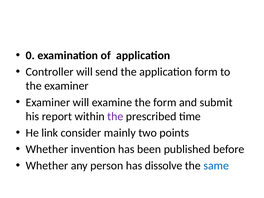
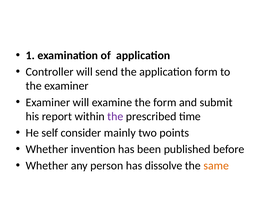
0: 0 -> 1 (30, 55)
link: link -> self (50, 133)
same colour: blue -> orange (216, 166)
